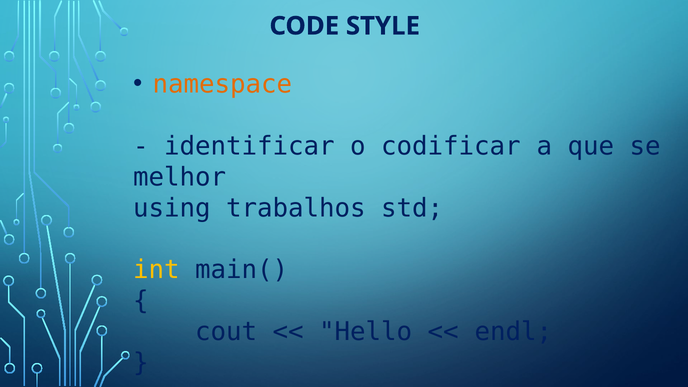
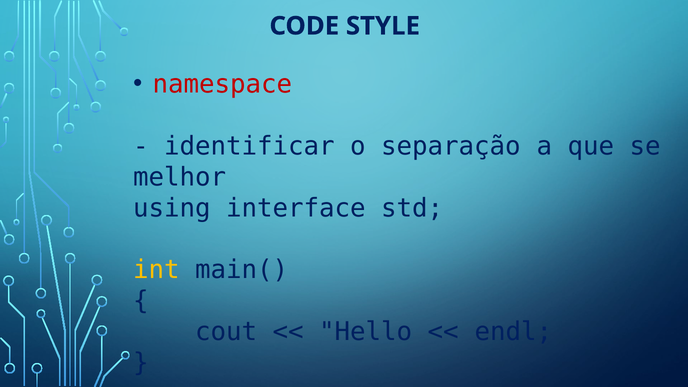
namespace colour: orange -> red (222, 84)
codificar: codificar -> separação (451, 146)
trabalhos: trabalhos -> interface (296, 208)
